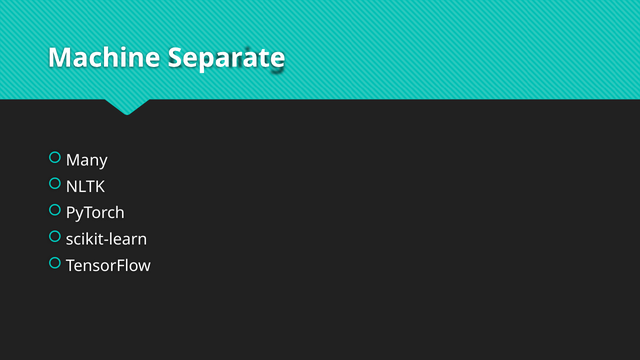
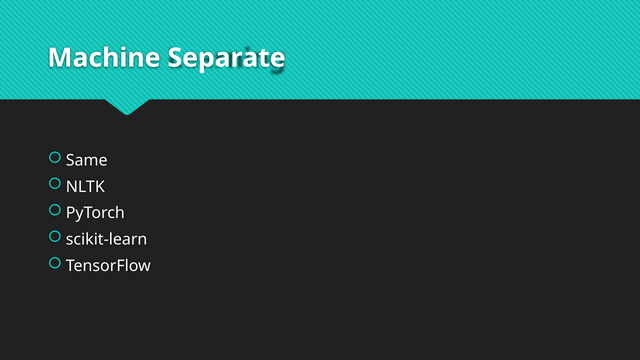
Many: Many -> Same (87, 160)
